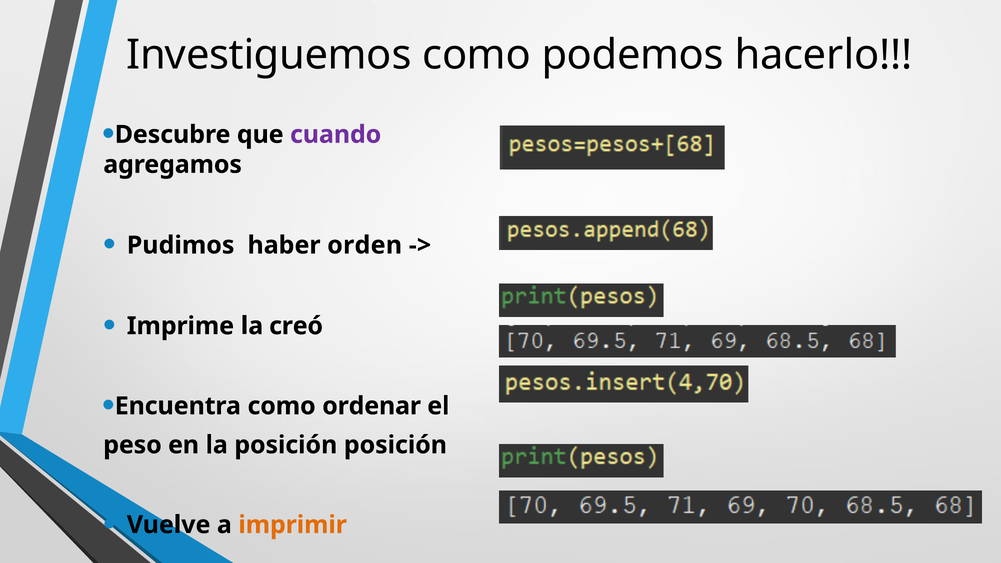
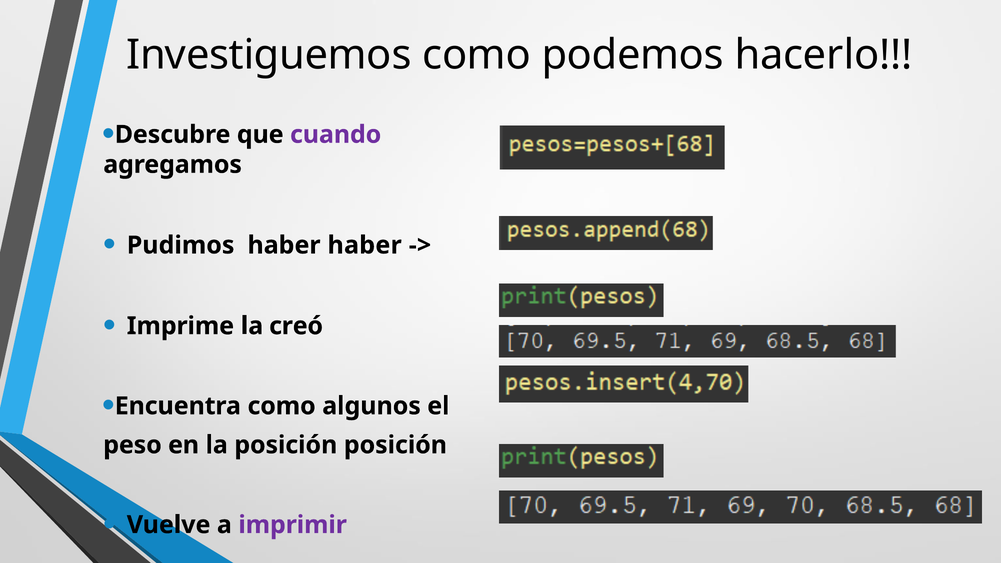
haber orden: orden -> haber (365, 245)
ordenar: ordenar -> algunos (372, 406)
imprimir colour: orange -> purple (293, 525)
